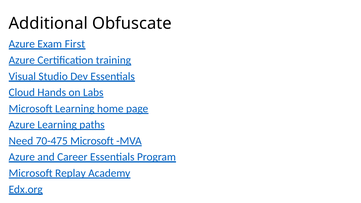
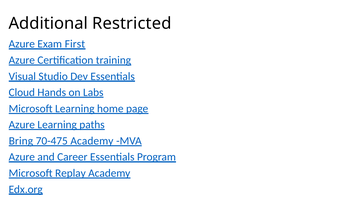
Obfuscate: Obfuscate -> Restricted (132, 23)
Need: Need -> Bring (21, 141)
70-475 Microsoft: Microsoft -> Academy (92, 141)
